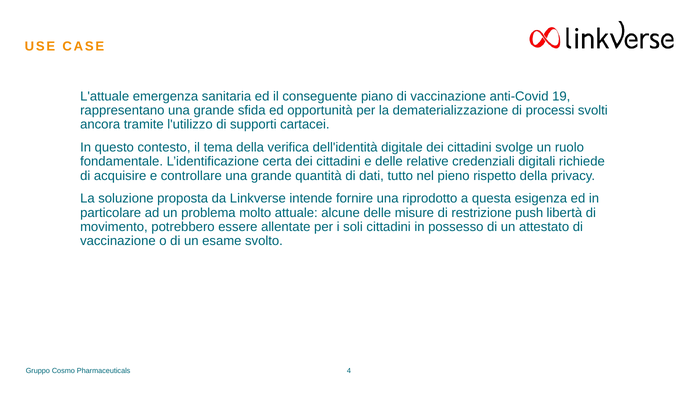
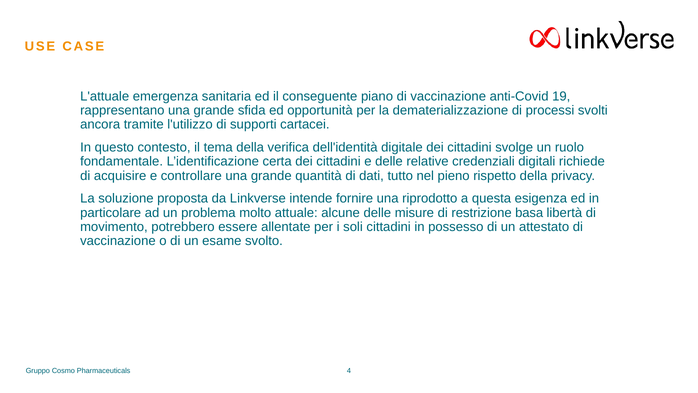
push: push -> basa (529, 213)
